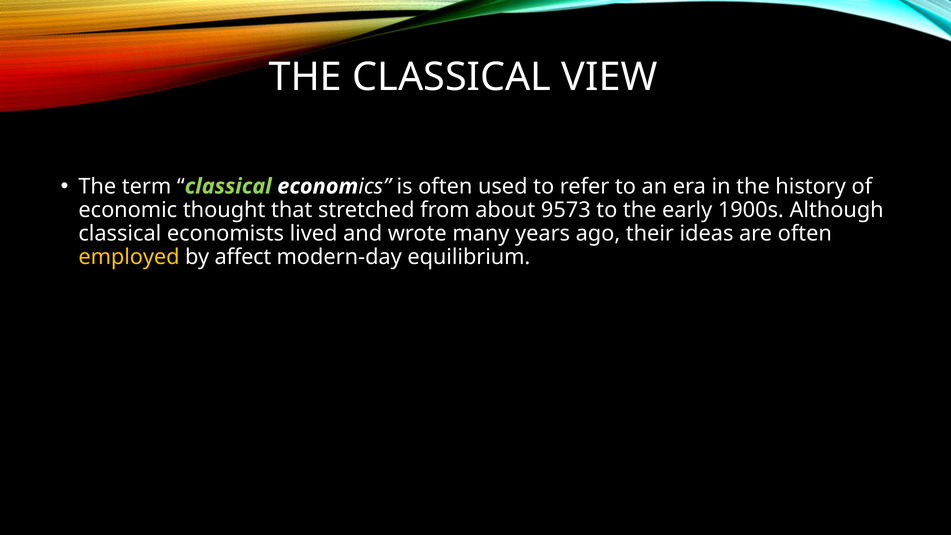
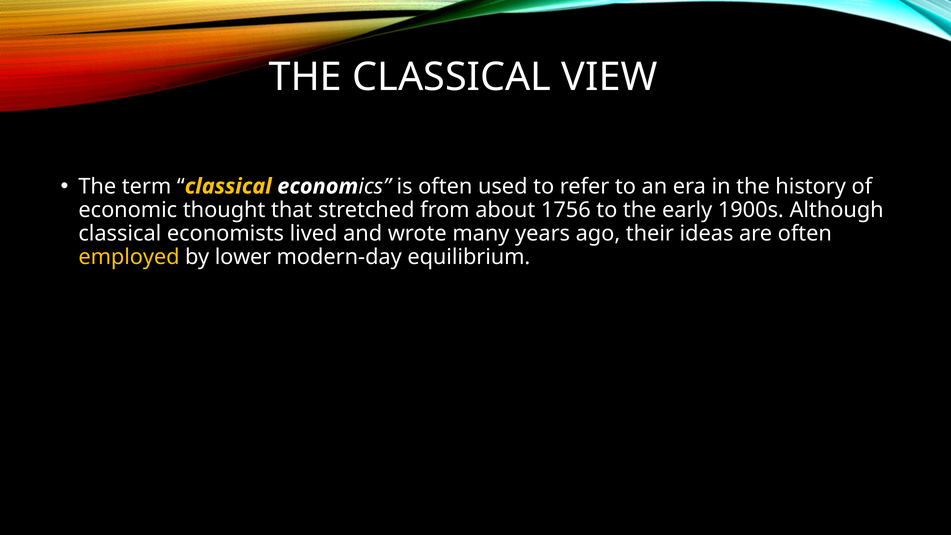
classical colour: light green -> yellow (228, 186)
9573: 9573 -> 1756 (566, 210)
affect: affect -> lower (243, 257)
